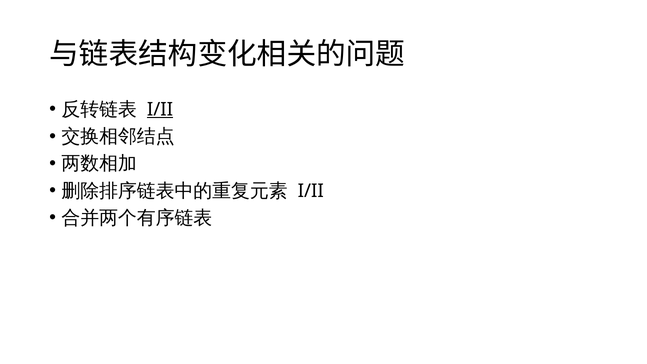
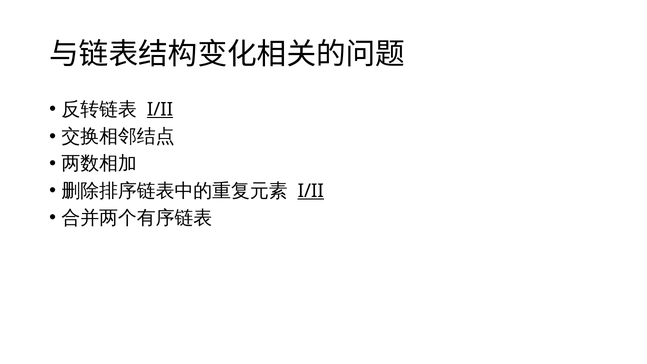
I/II underline: none -> present (311, 191)
